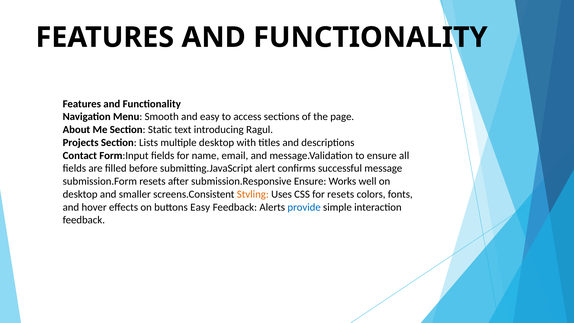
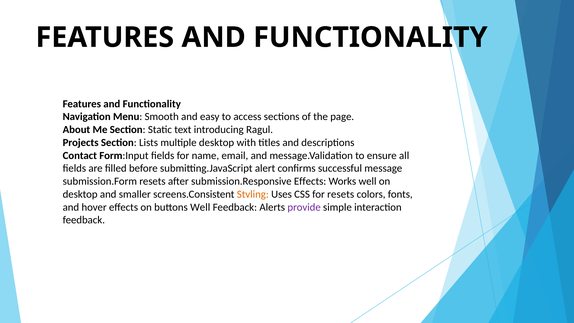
submission.Responsive Ensure: Ensure -> Effects (310, 181)
buttons Easy: Easy -> Well (200, 207)
provide colour: blue -> purple (304, 207)
